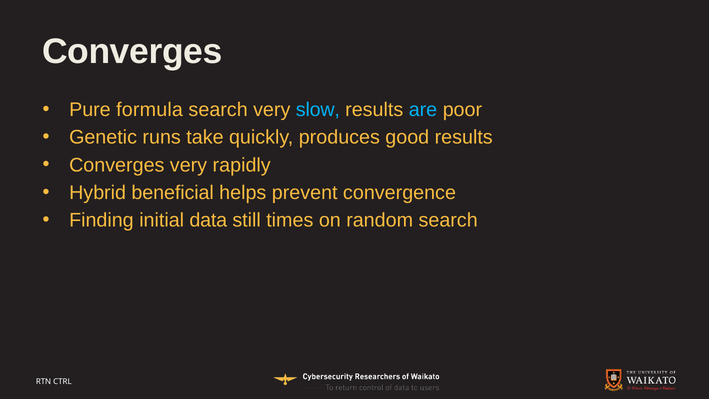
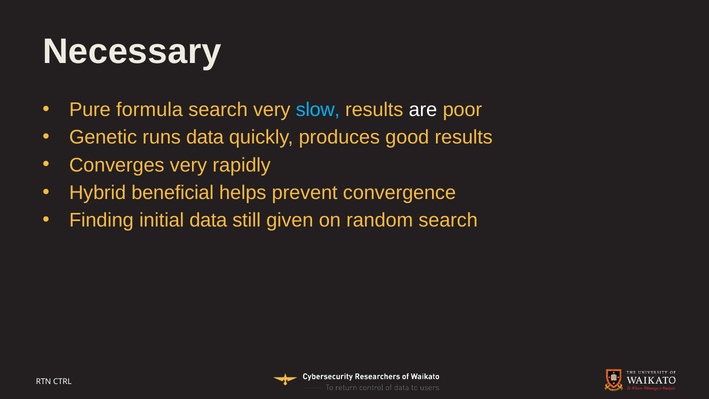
Converges: Converges -> Necessary (132, 52)
are colour: light blue -> white (423, 110)
runs take: take -> data (205, 137)
times: times -> given (290, 220)
